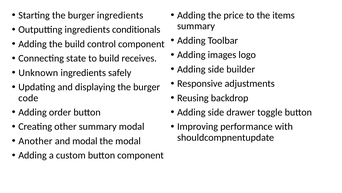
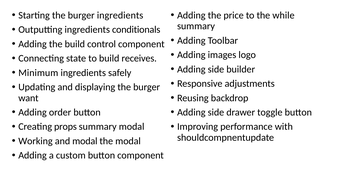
items: items -> while (283, 15)
Unknown: Unknown -> Minimum (38, 73)
code: code -> want (28, 98)
other: other -> props (65, 126)
Another: Another -> Working (35, 141)
